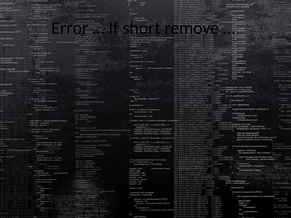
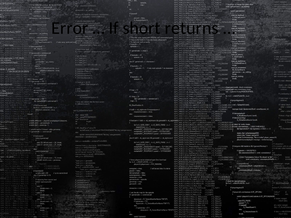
remove: remove -> returns (192, 28)
